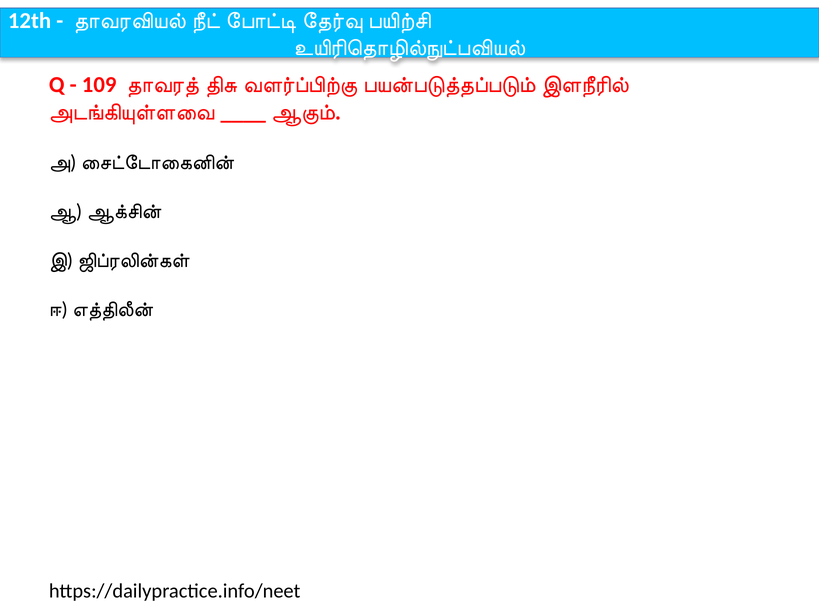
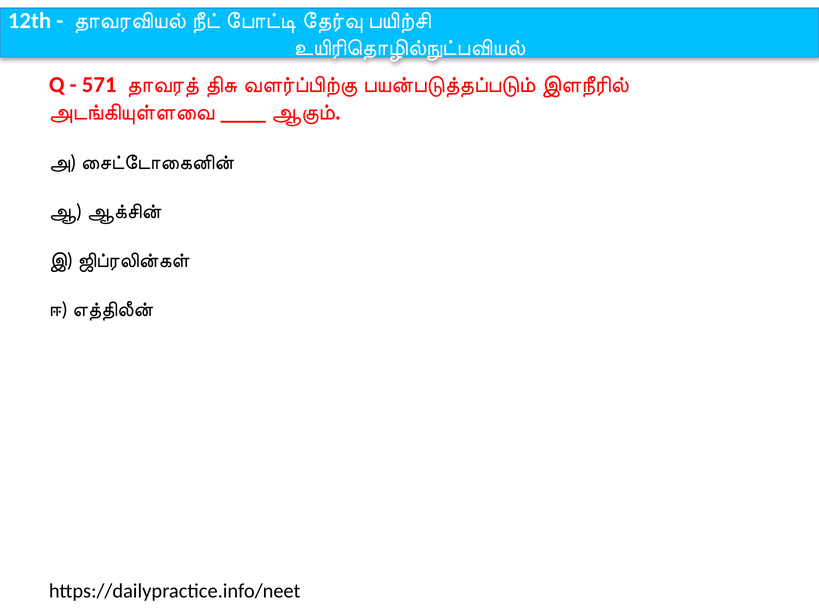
109: 109 -> 571 (99, 85)
